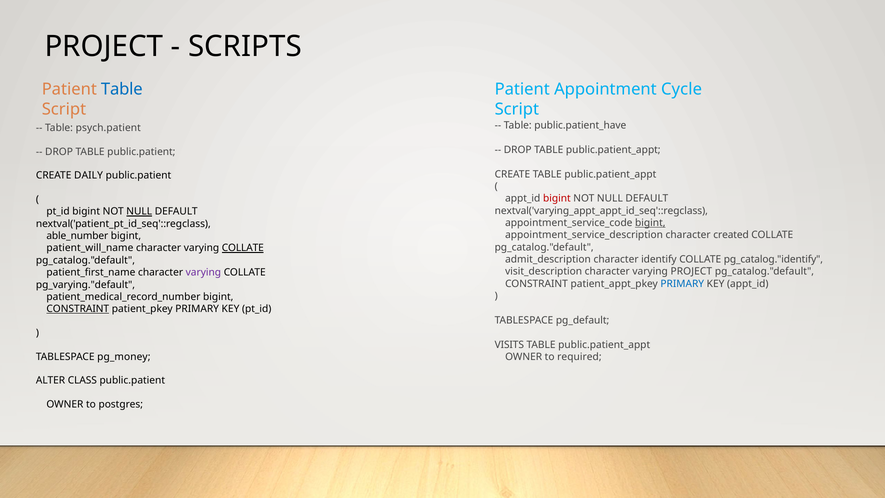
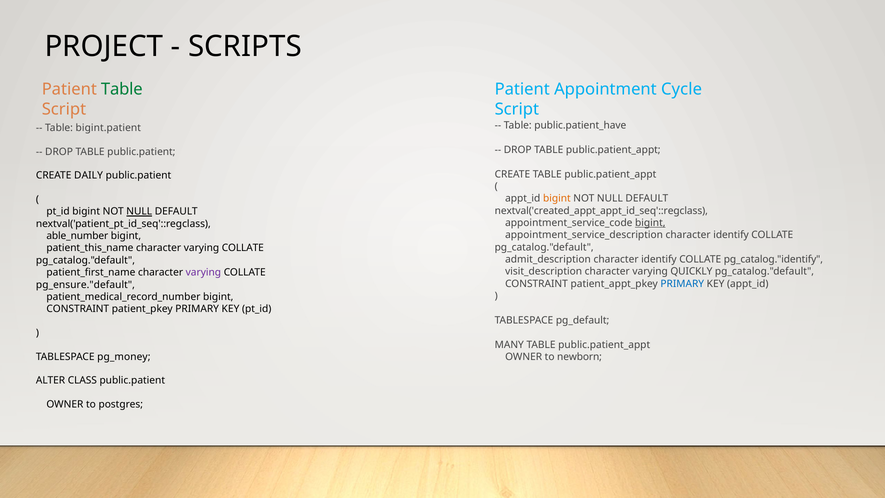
Table colour: blue -> green (122, 89)
psych.patient: psych.patient -> bigint.patient (108, 128)
bigint colour: red -> orange (557, 198)
nextval('varying_appt_appt_id_seq'::regclass: nextval('varying_appt_appt_id_seq'::regclass -> nextval('created_appt_appt_id_seq'::regclass (601, 211)
appointment_service_description character created: created -> identify (731, 235)
patient_will_name: patient_will_name -> patient_this_name (90, 248)
COLLATE underline: present -> none (243, 248)
varying PROJECT: PROJECT -> QUICKLY (691, 272)
pg_varying."default: pg_varying."default -> pg_ensure."default (85, 285)
CONSTRAINT underline: present -> none (78, 309)
VISITS: VISITS -> MANY (509, 345)
required: required -> newborn (580, 357)
